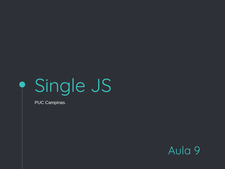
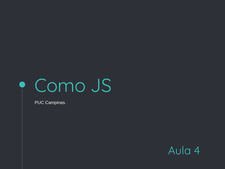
Single: Single -> Como (60, 86)
9: 9 -> 4 (197, 150)
